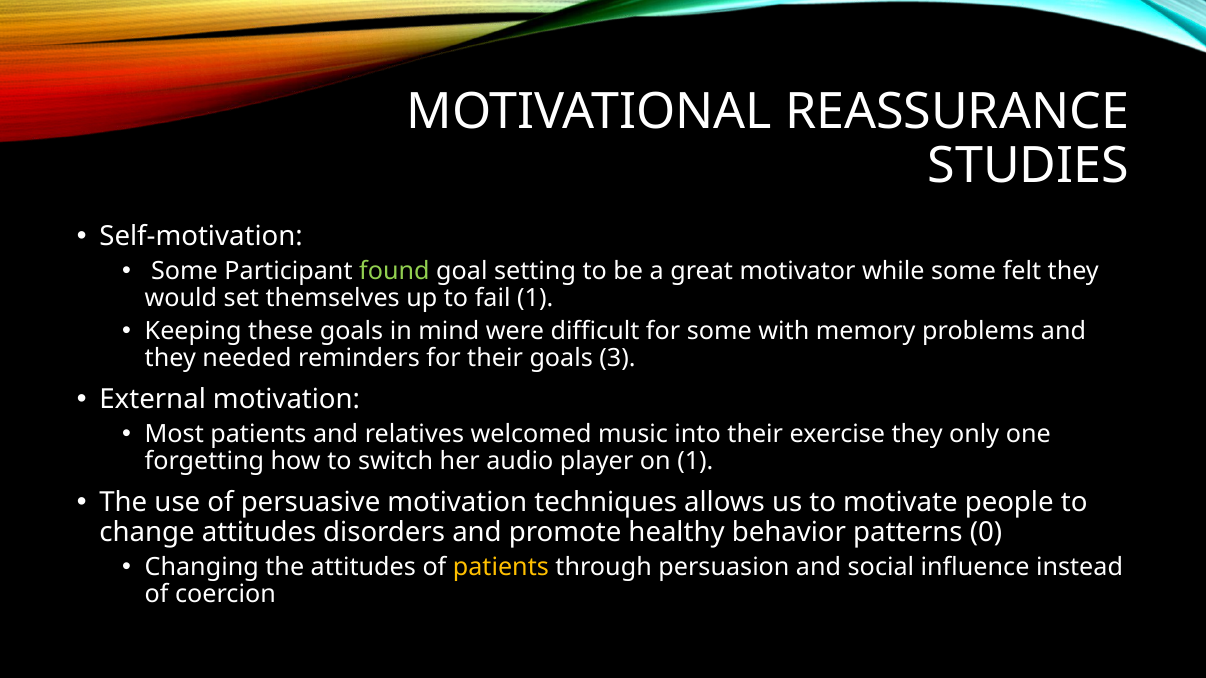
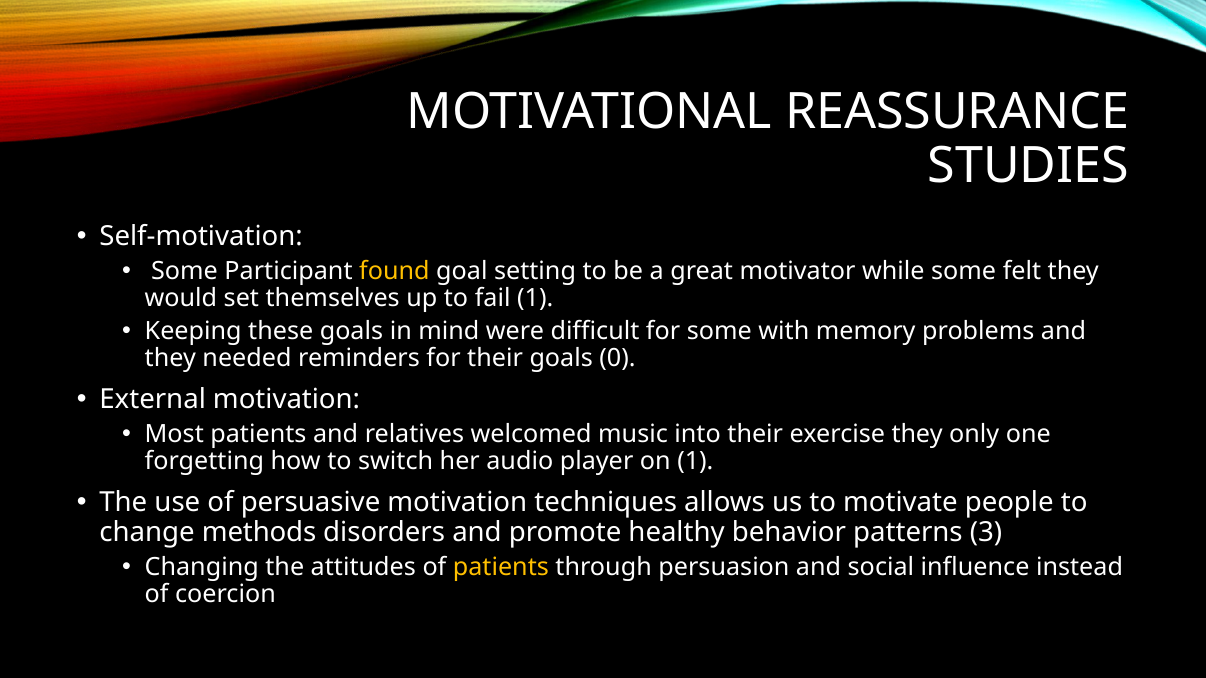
found colour: light green -> yellow (394, 271)
3: 3 -> 0 (618, 359)
change attitudes: attitudes -> methods (259, 533)
0: 0 -> 3 (986, 533)
